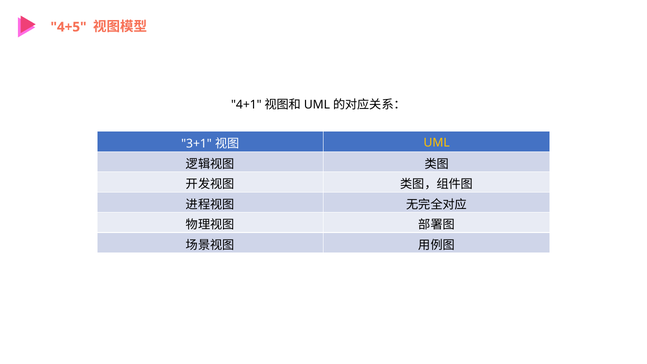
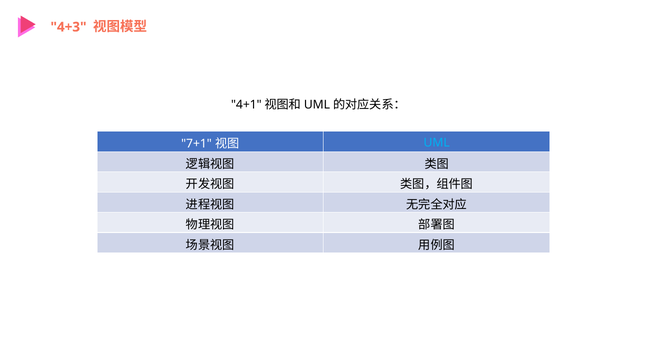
4+5: 4+5 -> 4+3 (68, 27)
3+1: 3+1 -> 7+1 (196, 144)
UML colour: yellow -> light blue (437, 143)
